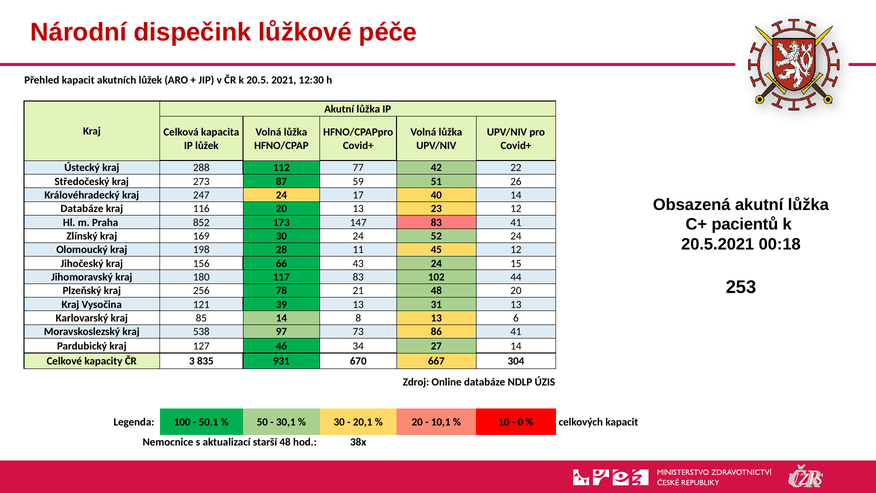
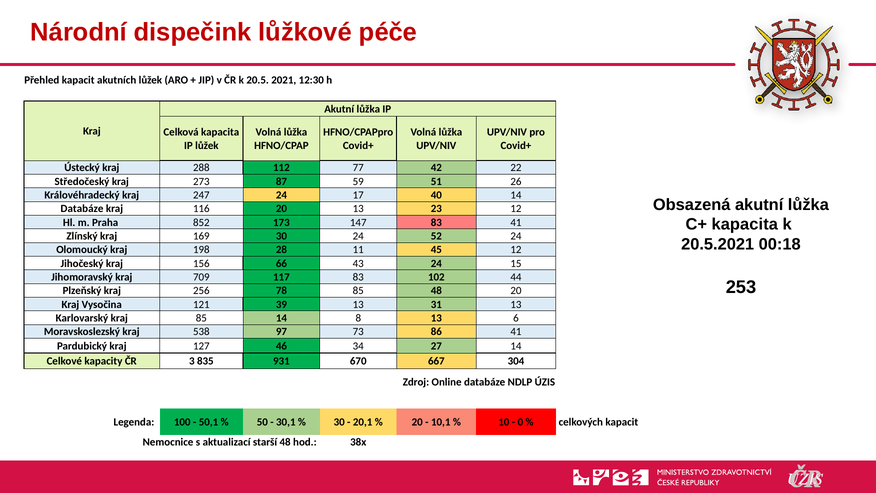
C+ pacientů: pacientů -> kapacita (745, 224)
180: 180 -> 709 (201, 277)
78 21: 21 -> 85 (358, 291)
